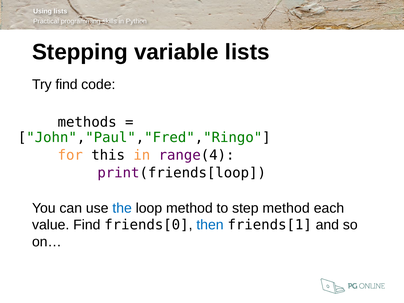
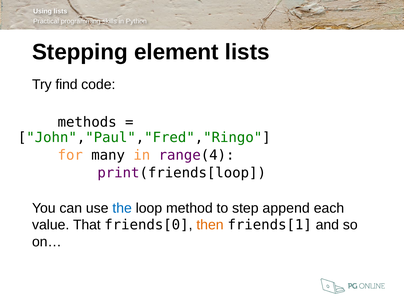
variable: variable -> element (176, 52)
this: this -> many (108, 155)
step method: method -> append (286, 208)
value Find: Find -> That (87, 225)
then colour: blue -> orange (210, 225)
